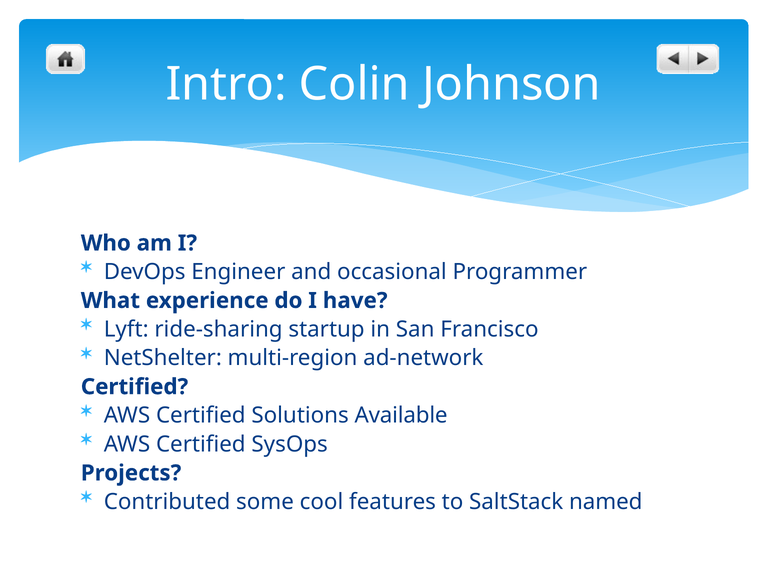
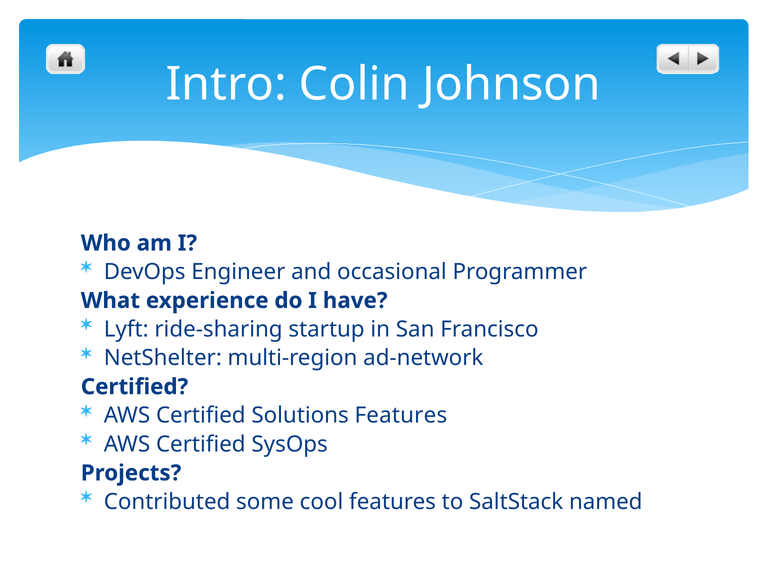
Solutions Available: Available -> Features (401, 416)
